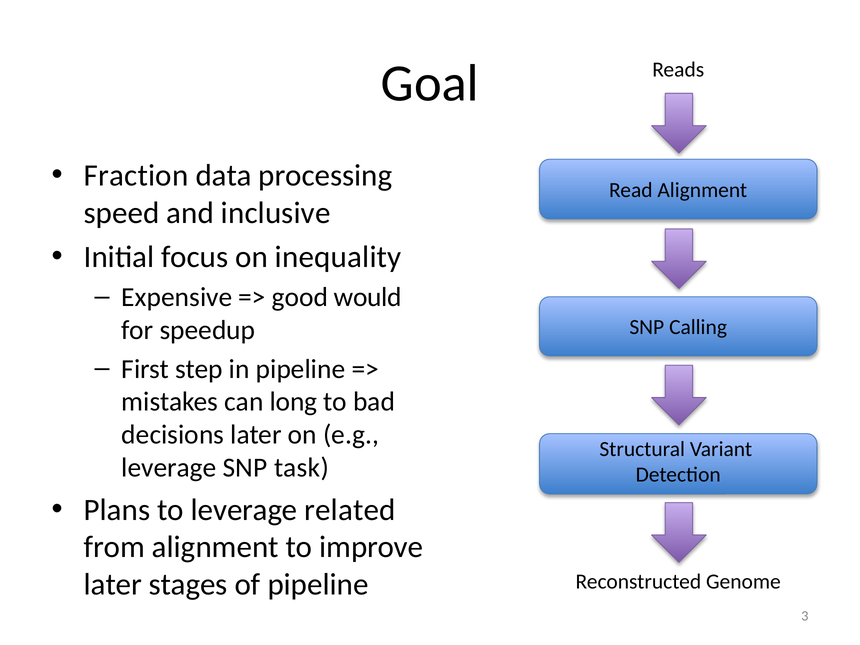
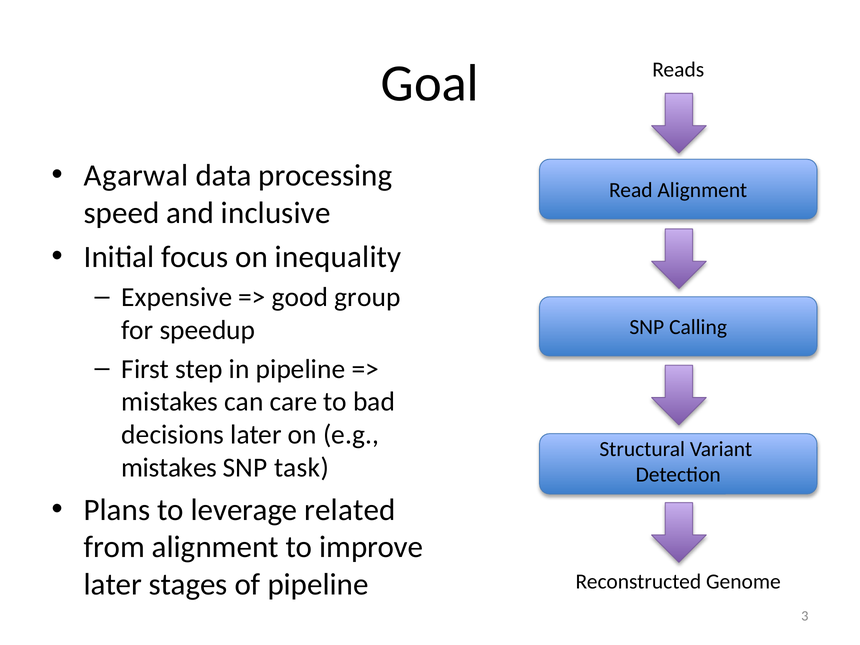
Fraction: Fraction -> Agarwal (136, 176)
would: would -> group (368, 297)
long: long -> care (293, 402)
leverage: leverage -> mistakes (169, 468)
